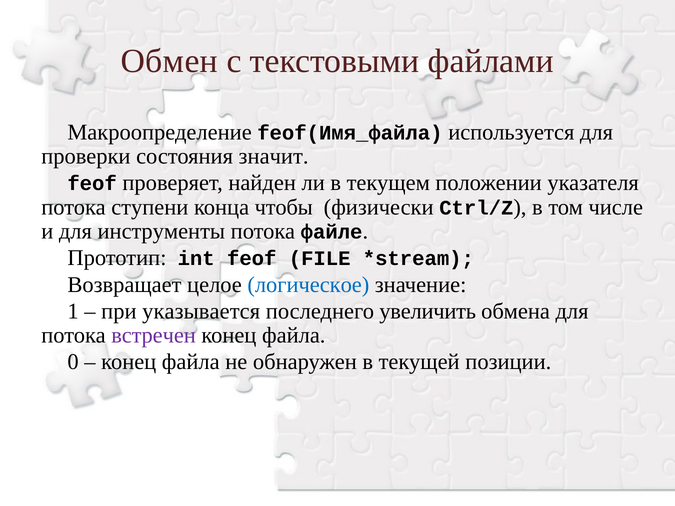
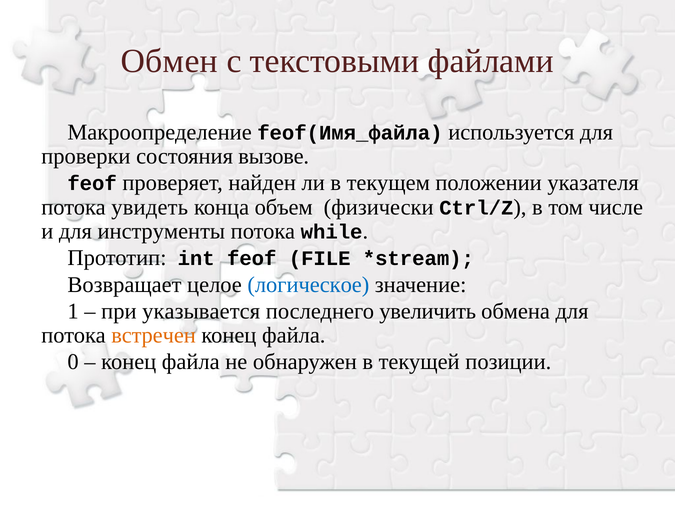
значит: значит -> вызове (274, 157)
ступени: ступени -> увидеть (150, 207)
чтобы: чтобы -> объем (284, 207)
файле: файле -> while (332, 232)
встречен colour: purple -> orange (154, 336)
